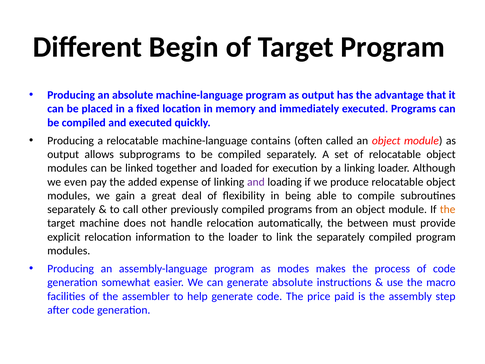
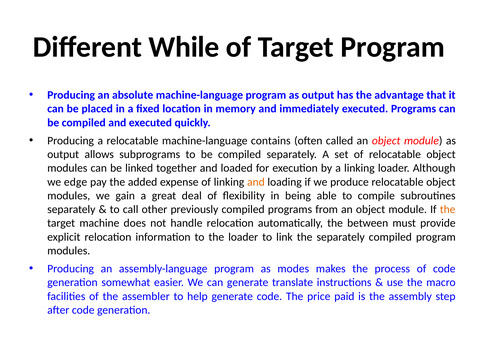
Begin: Begin -> While (184, 47)
even: even -> edge (76, 182)
and colour: purple -> orange (256, 182)
generate absolute: absolute -> translate (293, 282)
